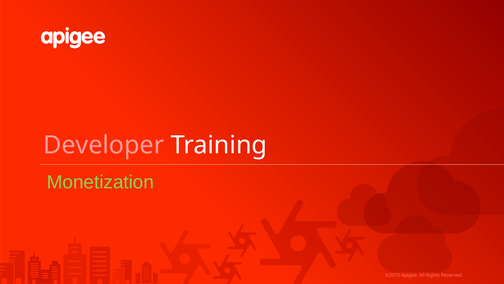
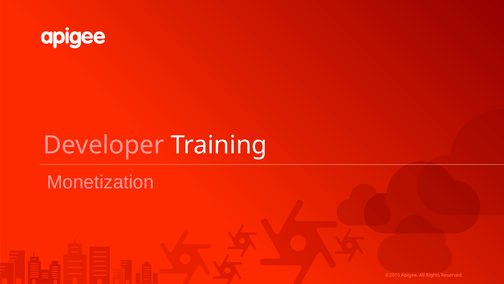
Monetization colour: light green -> pink (100, 182)
